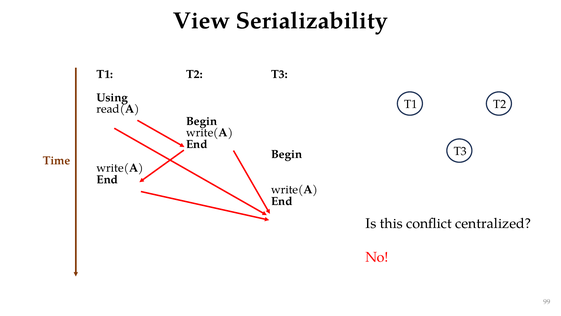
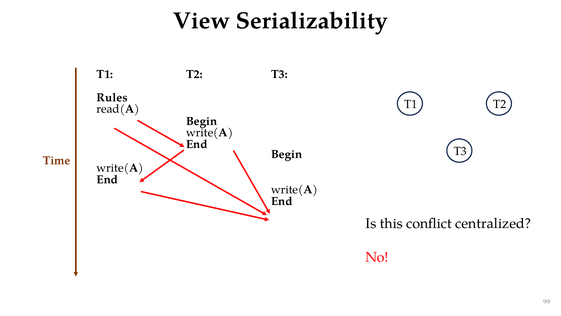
Using: Using -> Rules (112, 97)
